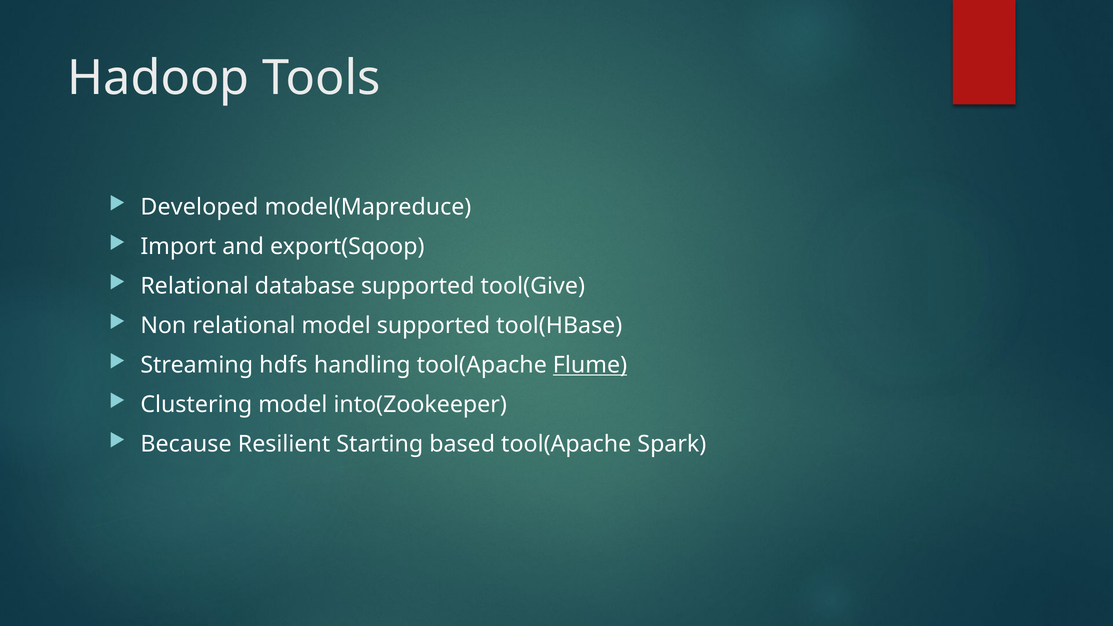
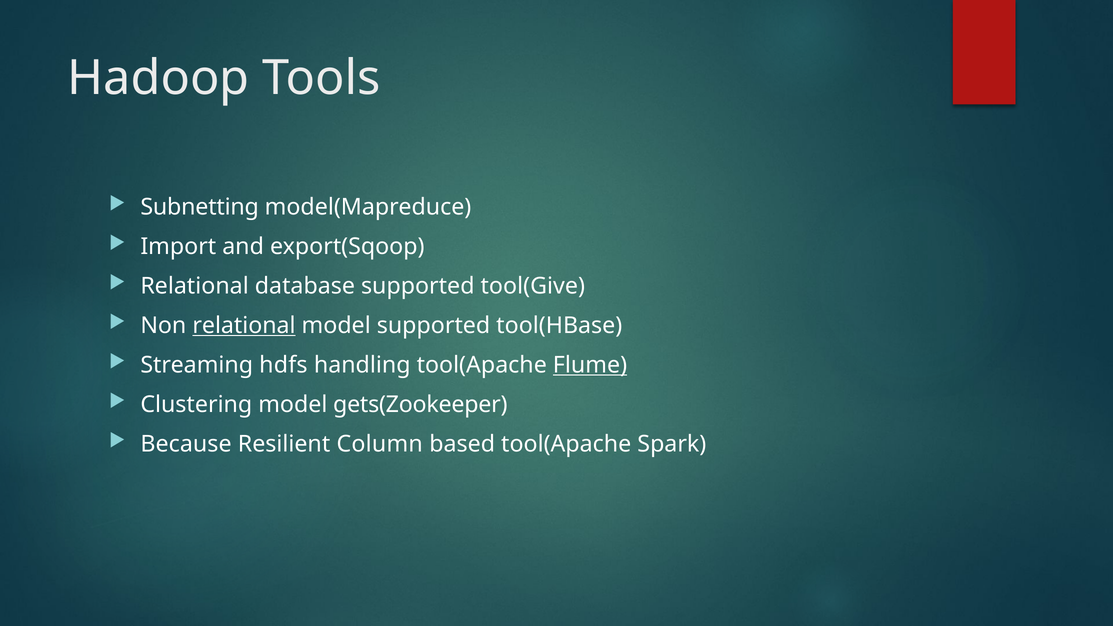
Developed: Developed -> Subnetting (200, 207)
relational underline: none -> present (244, 326)
into(Zookeeper: into(Zookeeper -> gets(Zookeeper (420, 405)
Starting: Starting -> Column (380, 444)
